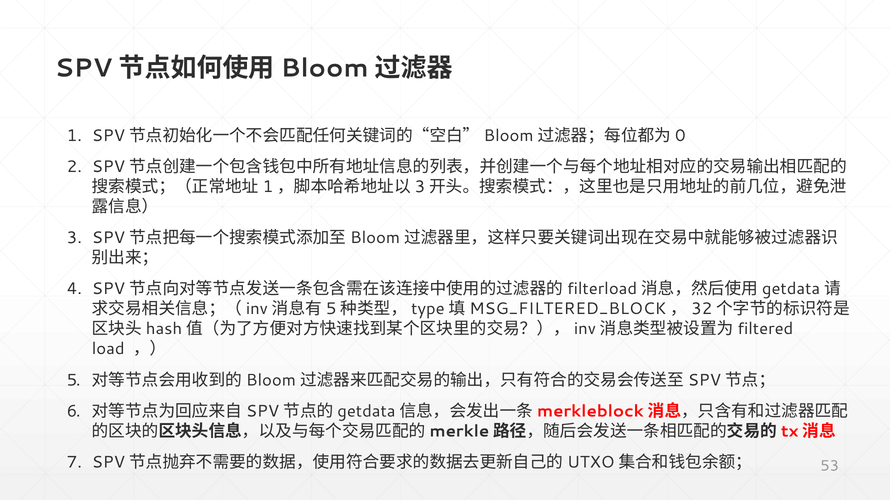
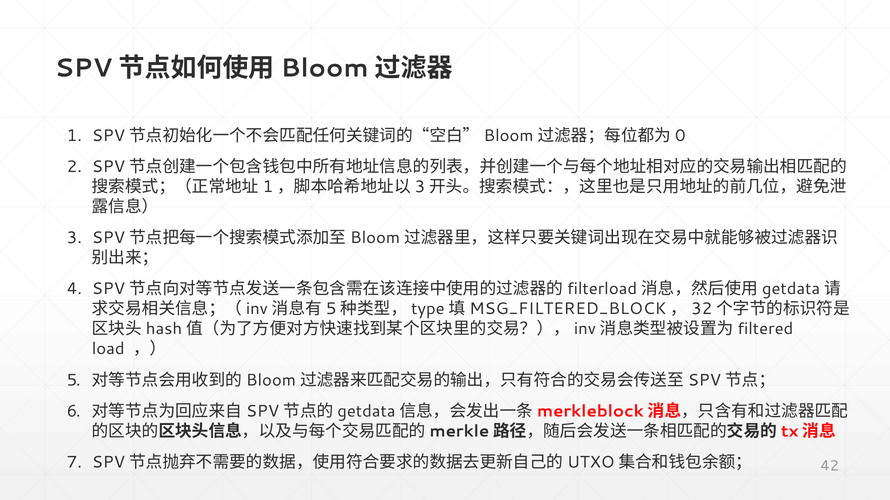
53: 53 -> 42 (830, 467)
